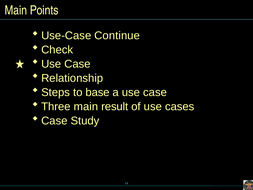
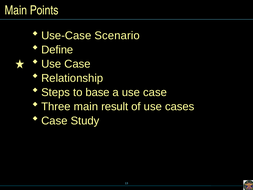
Continue: Continue -> Scenario (117, 36)
Check: Check -> Define (57, 50)
